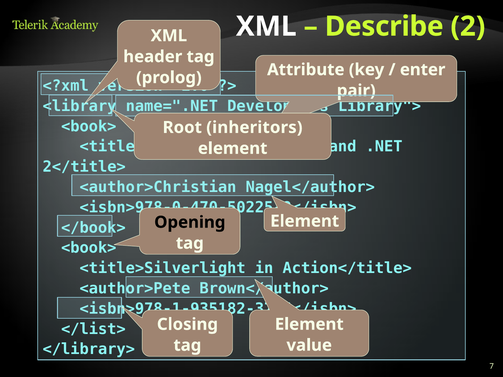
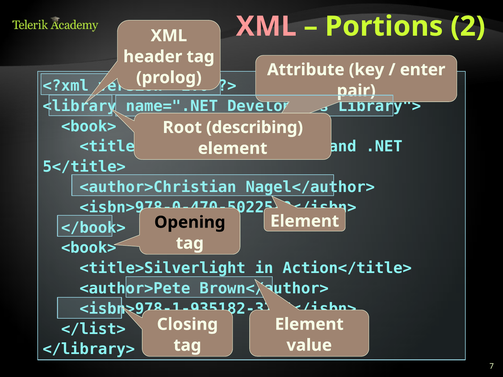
XML colour: white -> pink (266, 26)
Describe: Describe -> Portions (384, 26)
inheritors: inheritors -> describing (255, 128)
2</title>: 2</title> -> 5</title> (84, 167)
